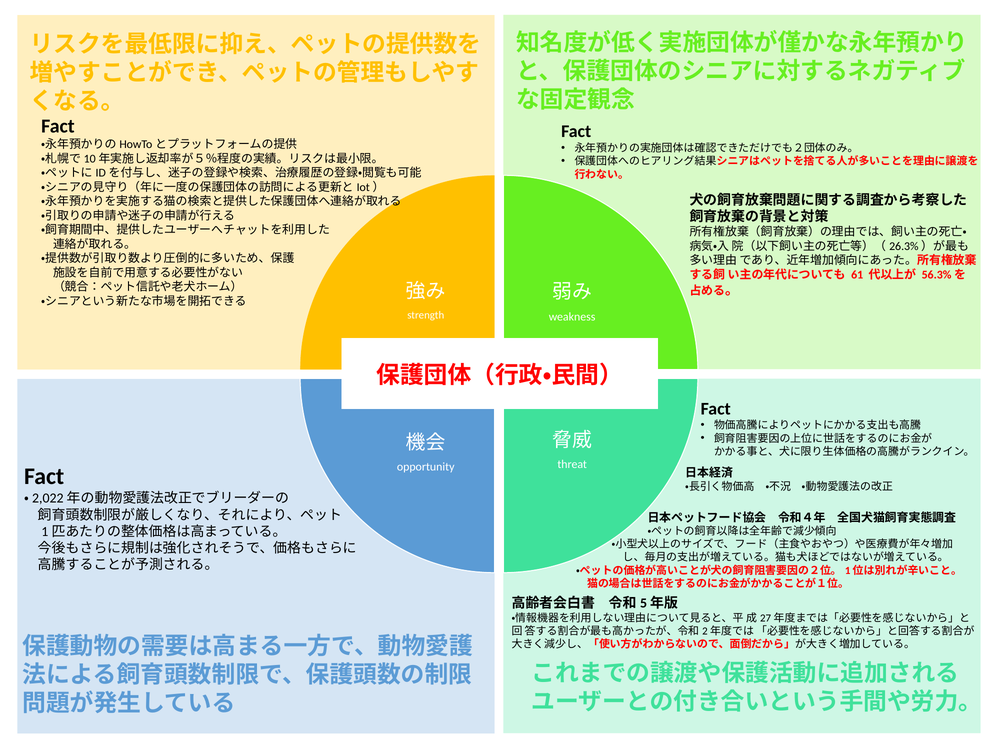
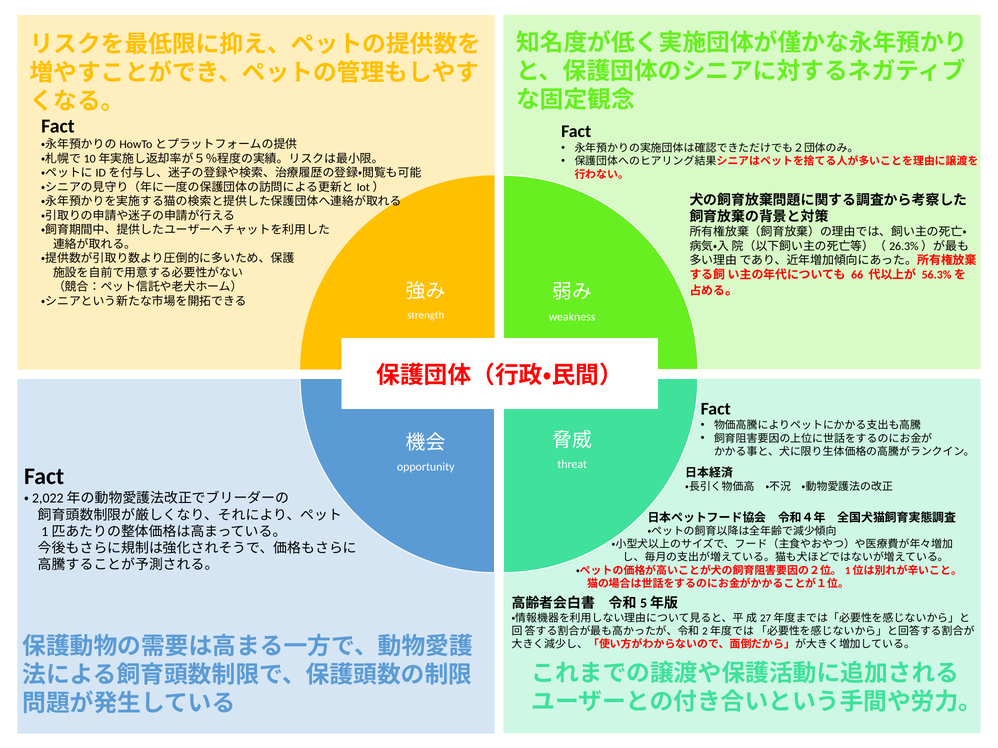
61: 61 -> 66 (857, 275)
